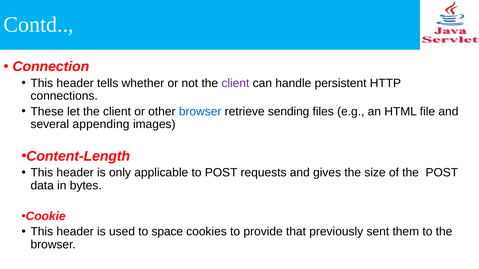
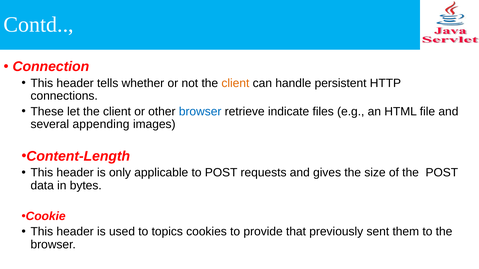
client colour: purple -> orange (235, 83)
sending: sending -> indicate (289, 112)
space: space -> topics (167, 232)
